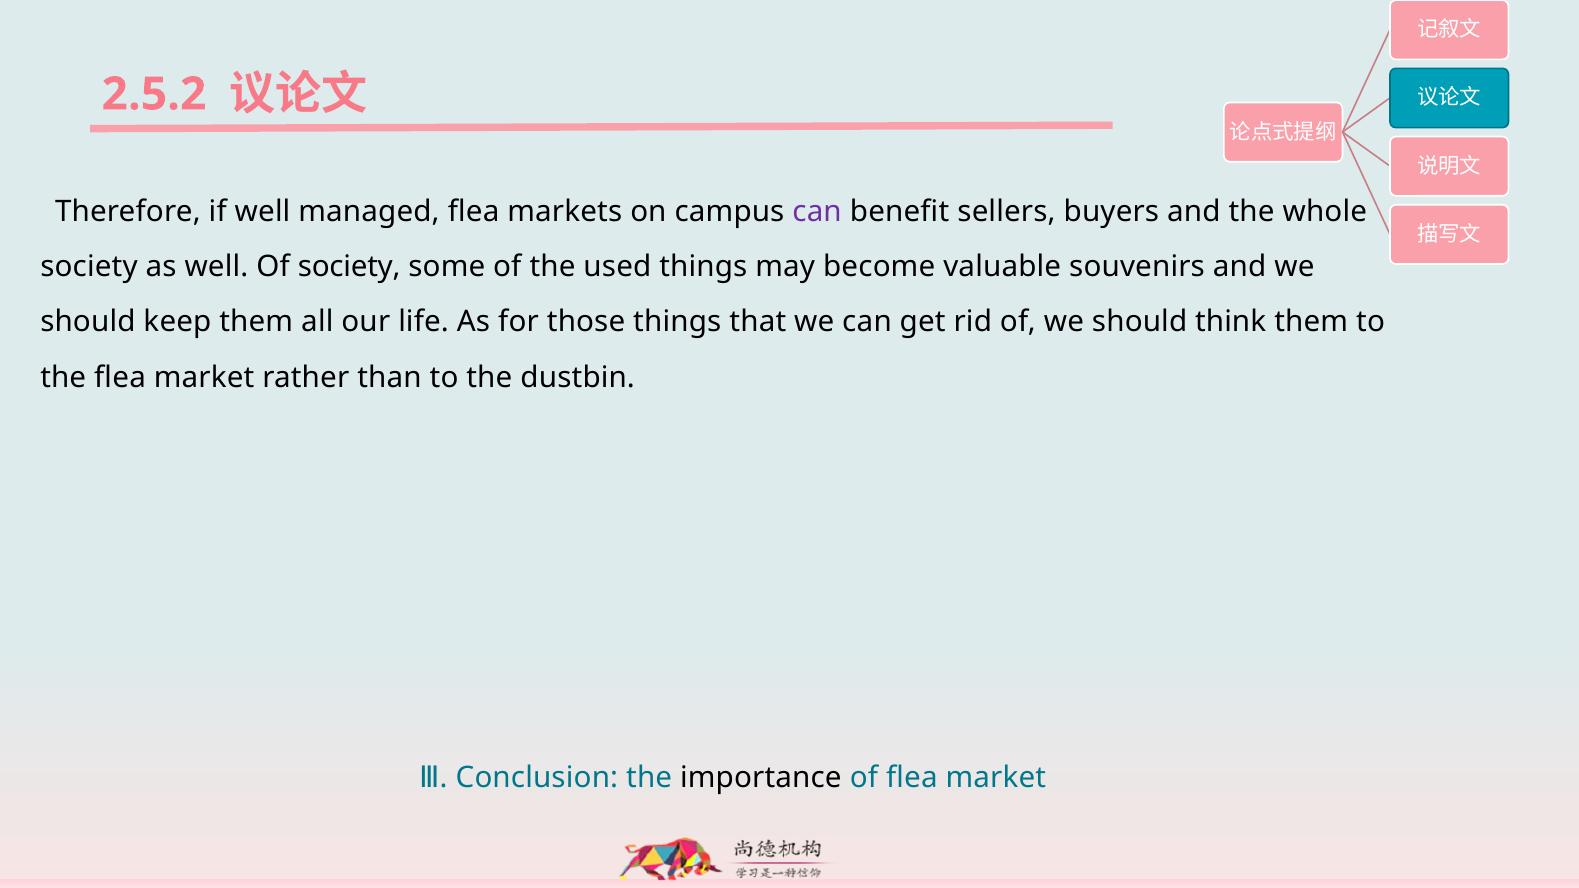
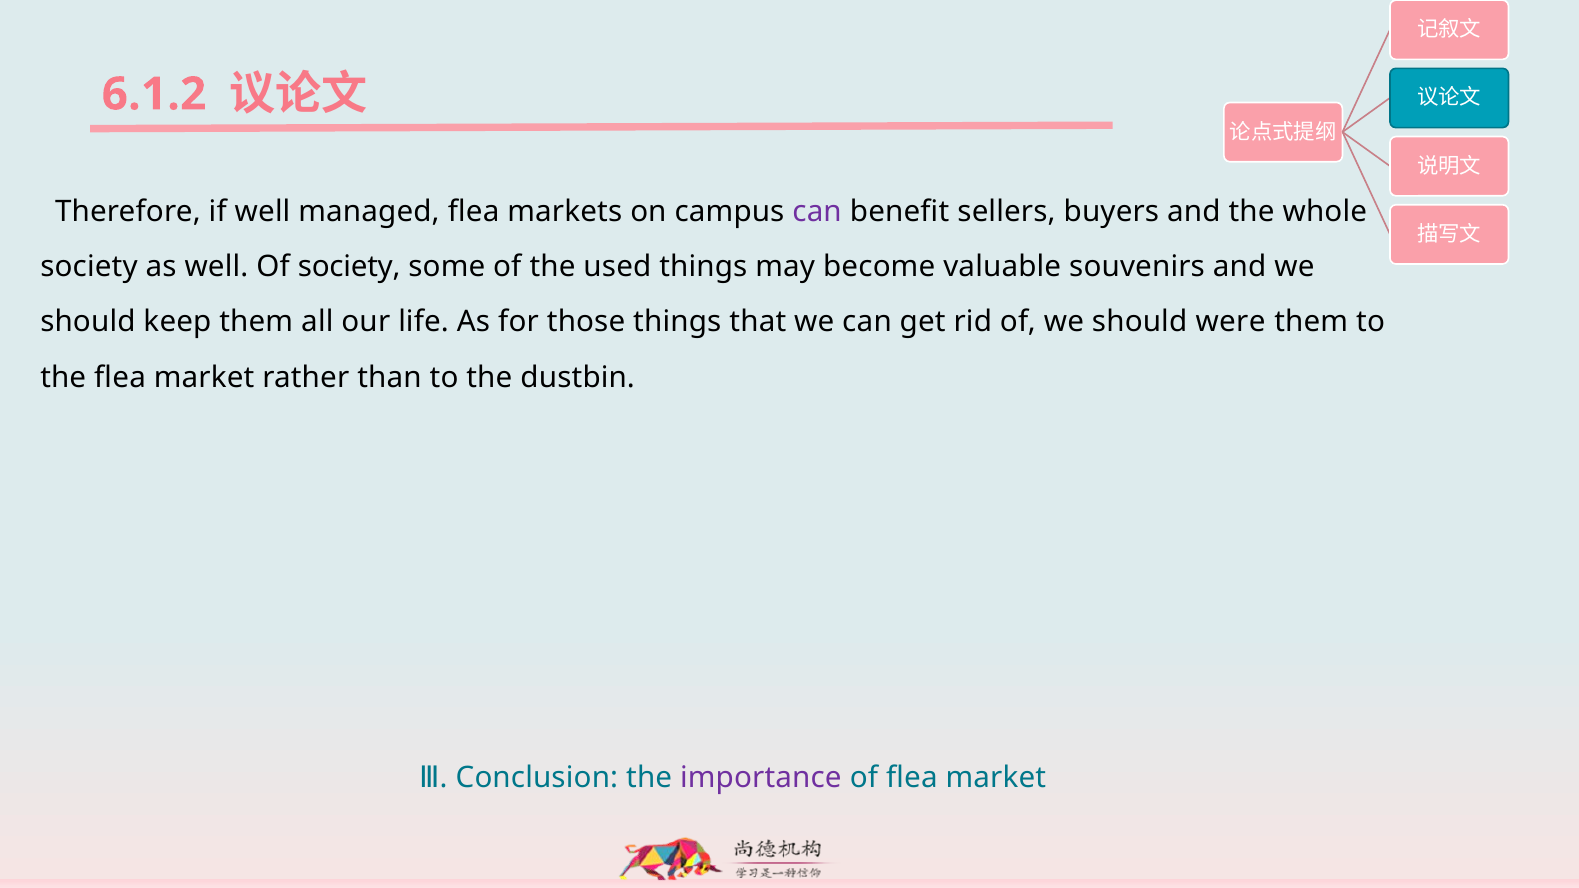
2.5.2: 2.5.2 -> 6.1.2 (154, 94)
think: think -> were (1231, 322)
importance colour: black -> purple (761, 778)
